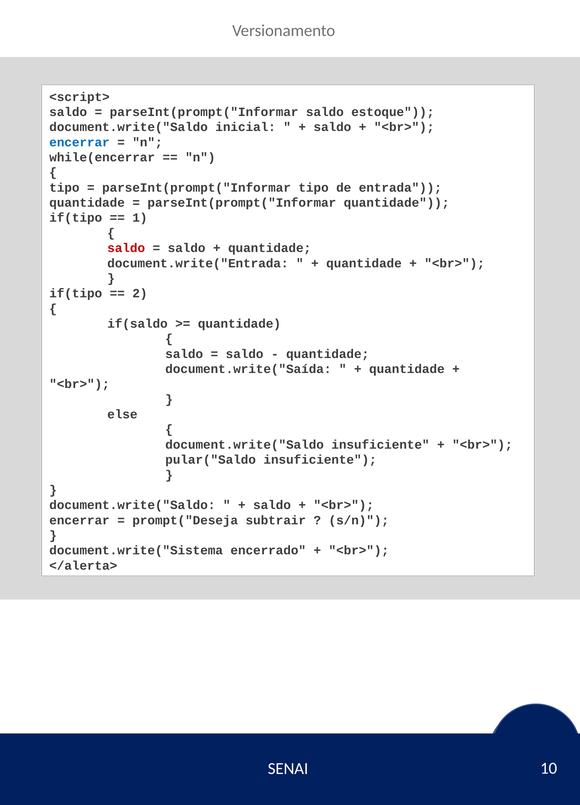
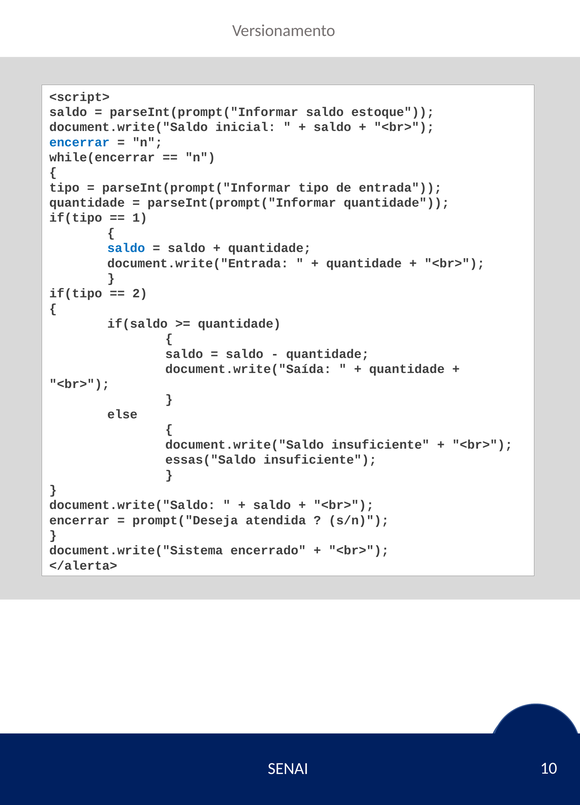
saldo colour: red -> blue (126, 248)
pular("Saldo: pular("Saldo -> essas("Saldo (211, 459)
subtrair: subtrair -> atendida (276, 520)
